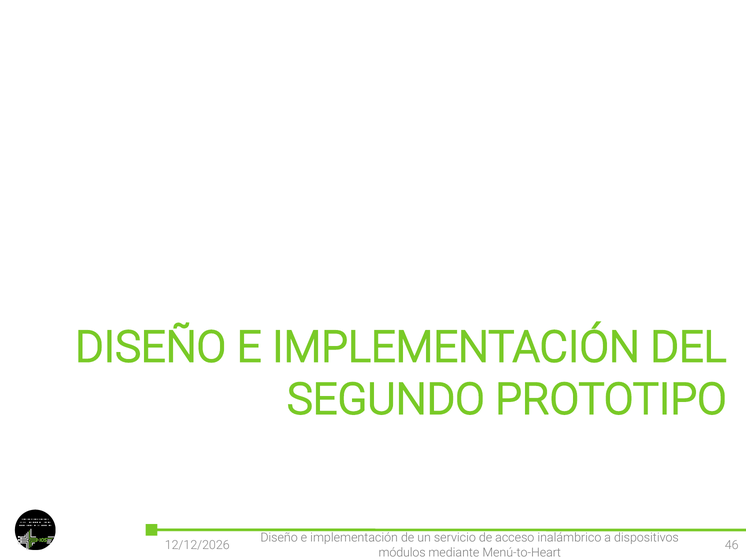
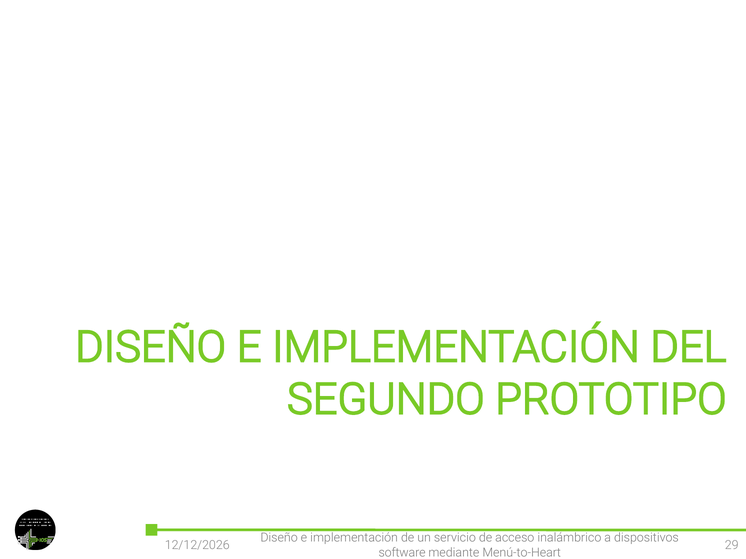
46: 46 -> 29 (732, 545)
módulos: módulos -> software (402, 553)
